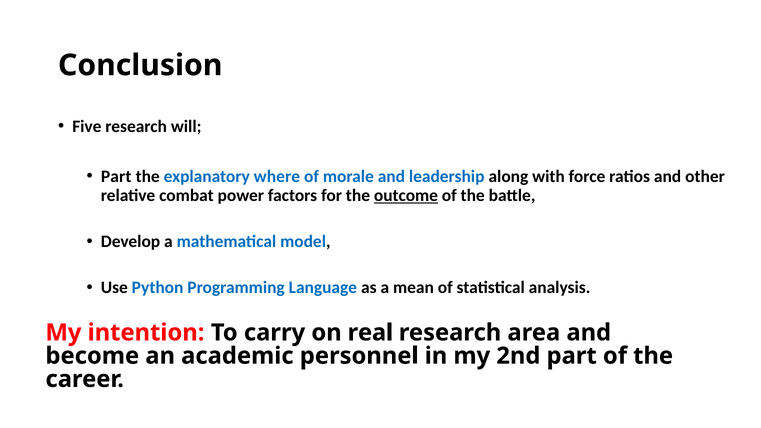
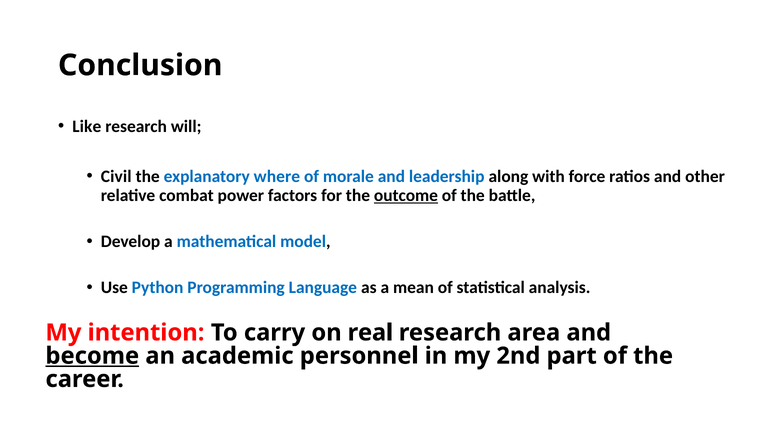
Five: Five -> Like (87, 126)
Part: Part -> Civil (116, 176)
become underline: none -> present (92, 356)
